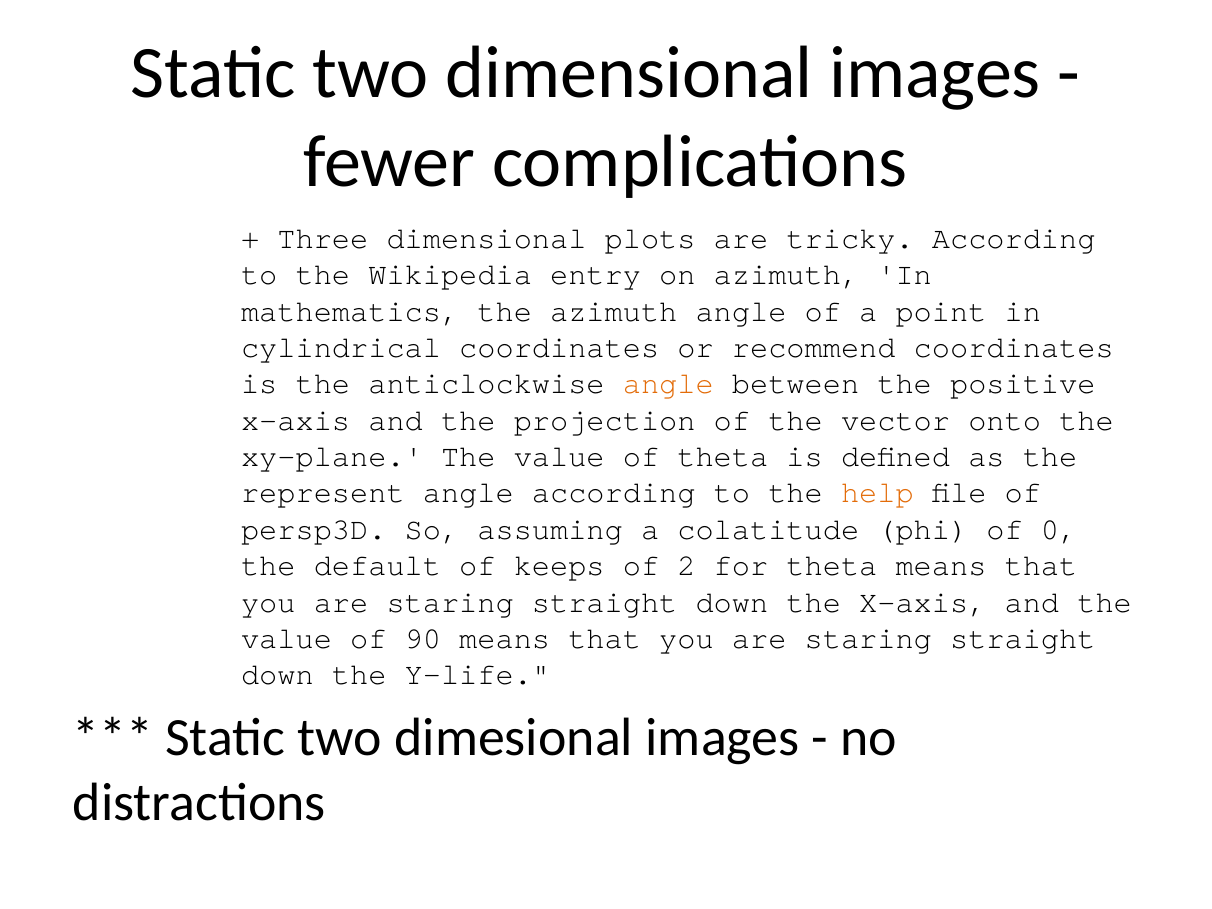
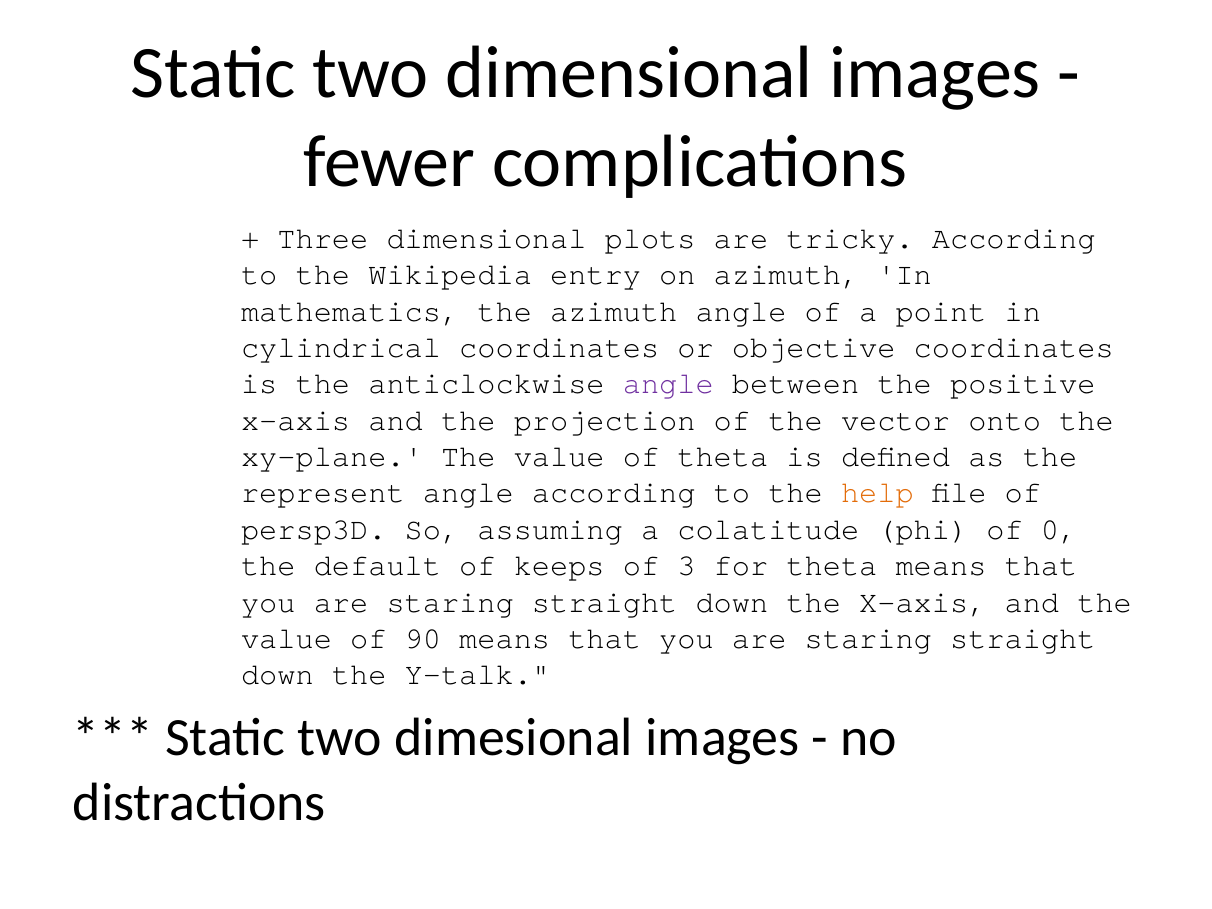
recommend: recommend -> objective (814, 348)
angle colour: orange -> purple (668, 384)
2: 2 -> 3 (686, 566)
Y-life: Y-life -> Y-talk (477, 675)
